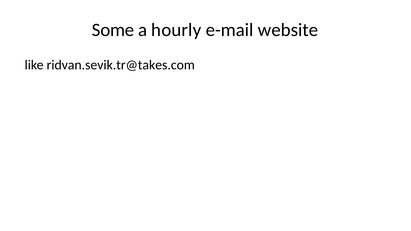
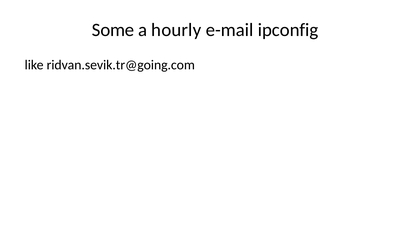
website: website -> ipconfig (288, 30)
ridvan.sevik.tr@takes.com: ridvan.sevik.tr@takes.com -> ridvan.sevik.tr@going.com (121, 65)
